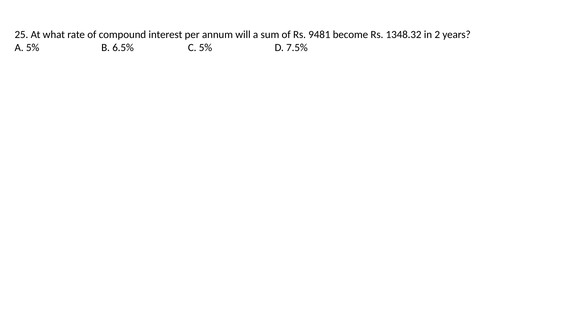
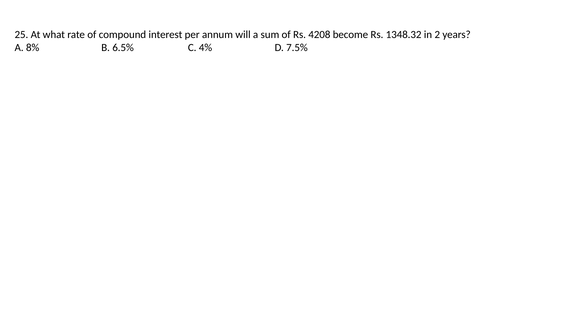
9481: 9481 -> 4208 (319, 34)
A 5%: 5% -> 8% (33, 47)
C 5%: 5% -> 4% (205, 47)
